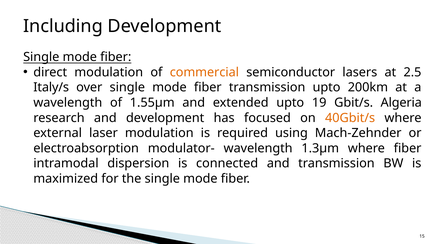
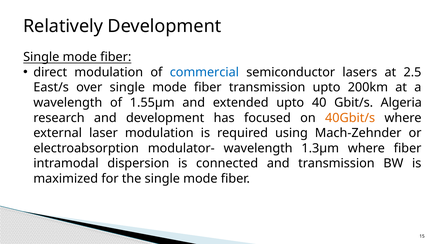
Including: Including -> Relatively (63, 26)
commercial colour: orange -> blue (204, 72)
Italy/s: Italy/s -> East/s (51, 88)
19: 19 -> 40 (319, 103)
